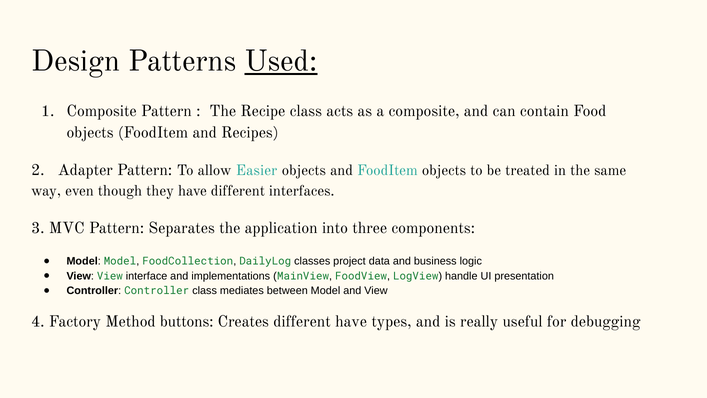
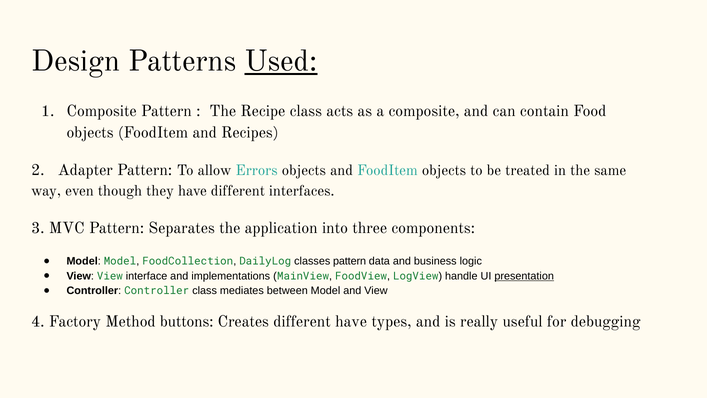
Easier: Easier -> Errors (257, 170)
classes project: project -> pattern (350, 261)
presentation underline: none -> present (524, 276)
